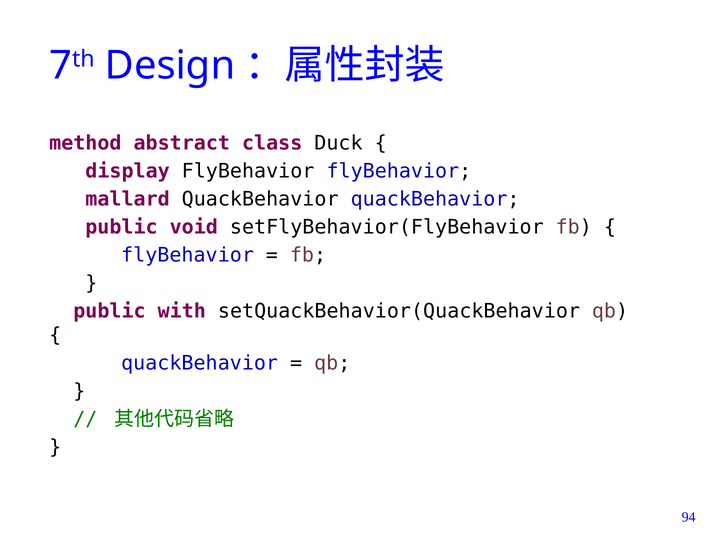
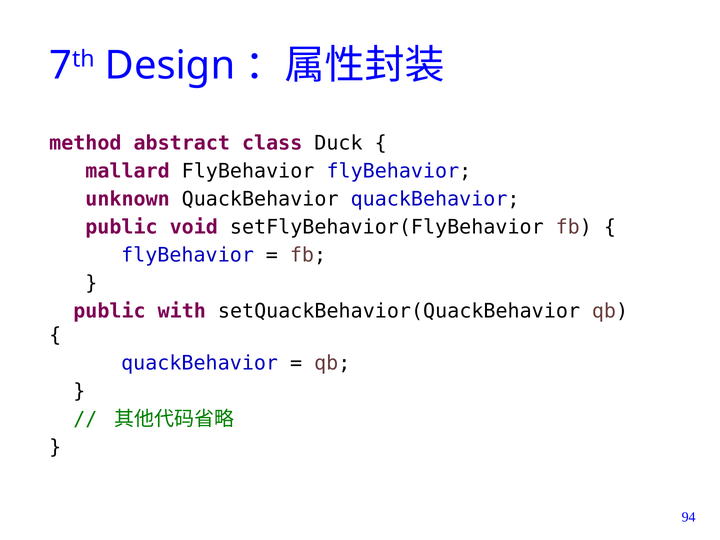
display: display -> mallard (128, 171)
mallard: mallard -> unknown (128, 199)
